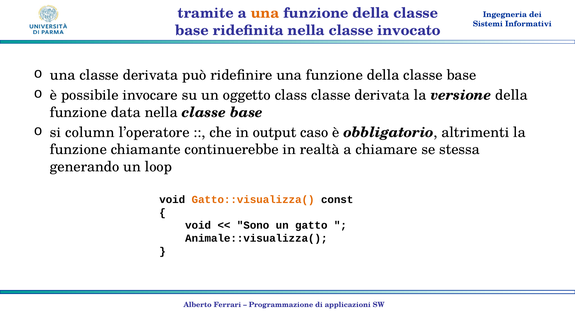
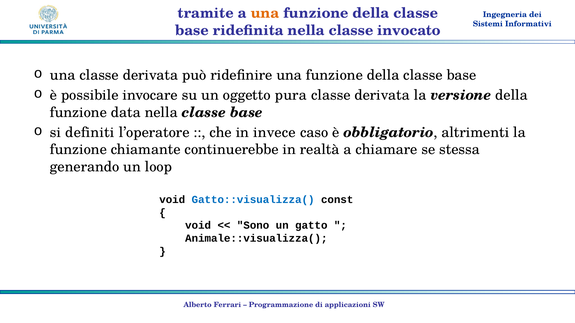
class: class -> pura (291, 95)
column: column -> definiti (90, 133)
output: output -> invece (274, 133)
Gatto::visualizza( colour: orange -> blue (253, 200)
